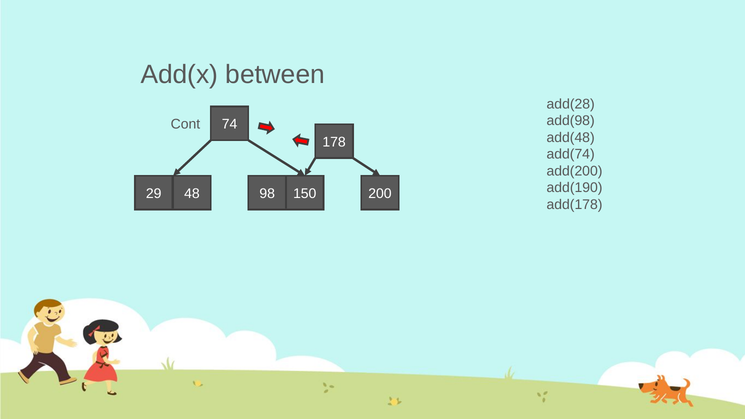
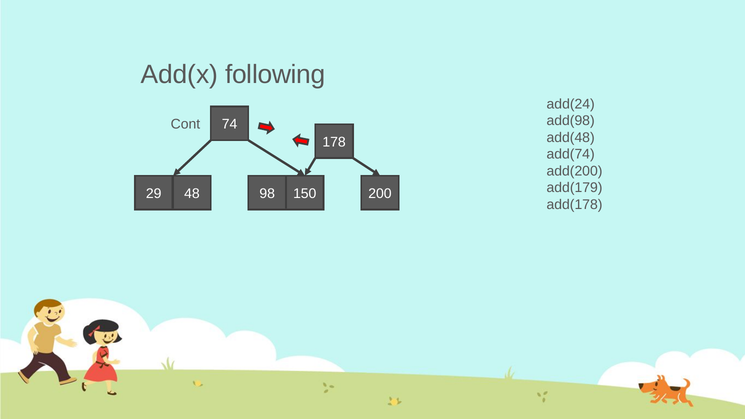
between: between -> following (275, 75)
add(28: add(28 -> add(24 (571, 104)
add(190: add(190 -> add(179 (575, 188)
